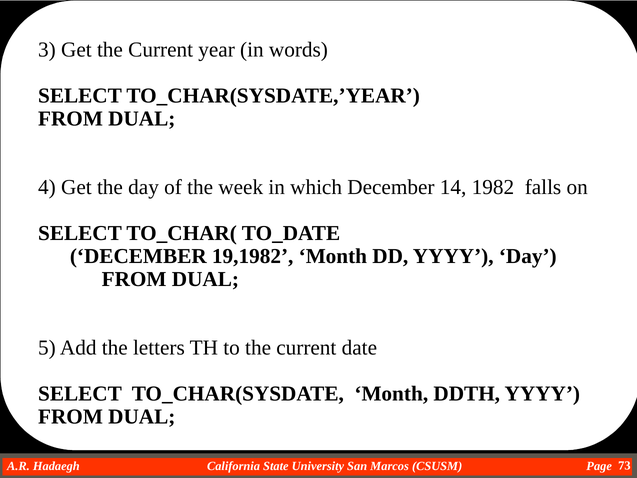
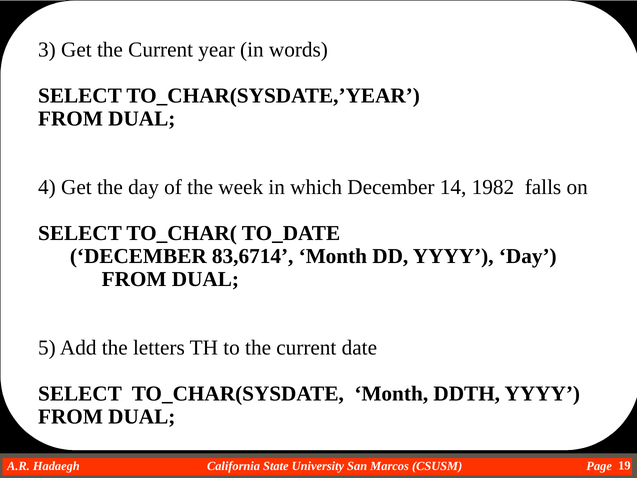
19,1982: 19,1982 -> 83,6714 (253, 256)
73: 73 -> 19 (624, 465)
